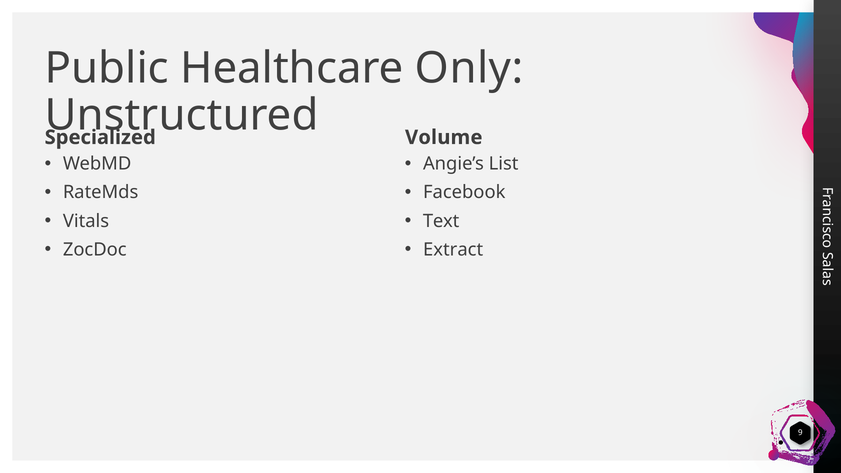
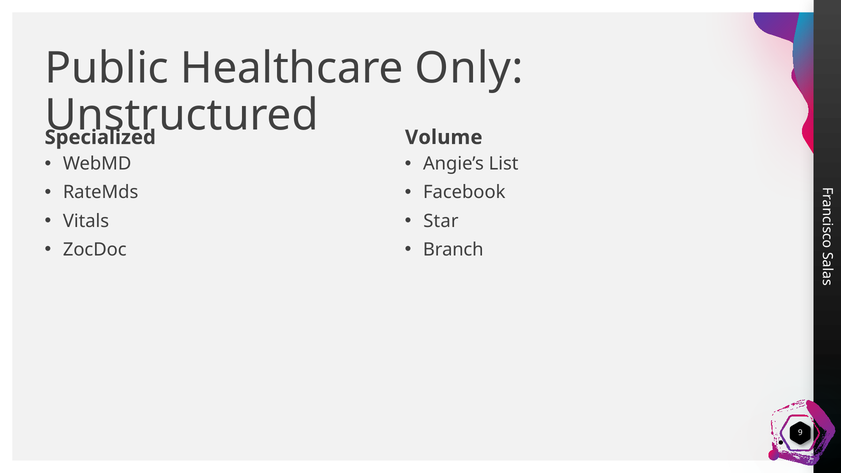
Text: Text -> Star (441, 221)
Extract: Extract -> Branch (453, 250)
